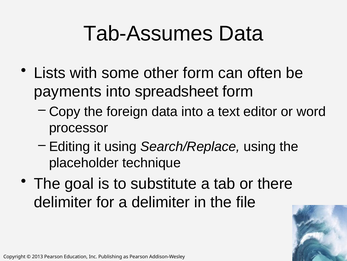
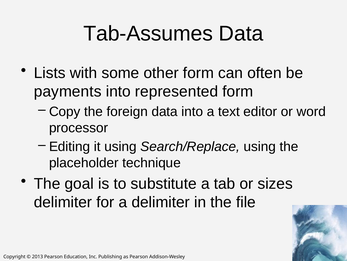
spreadsheet: spreadsheet -> represented (177, 91)
there: there -> sizes (275, 183)
